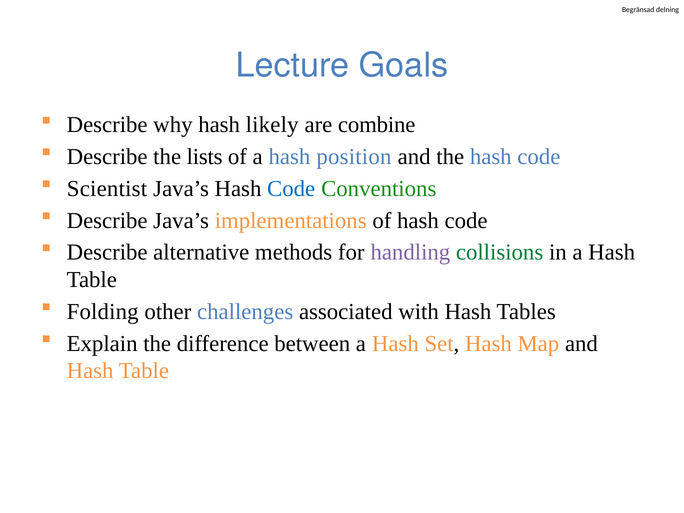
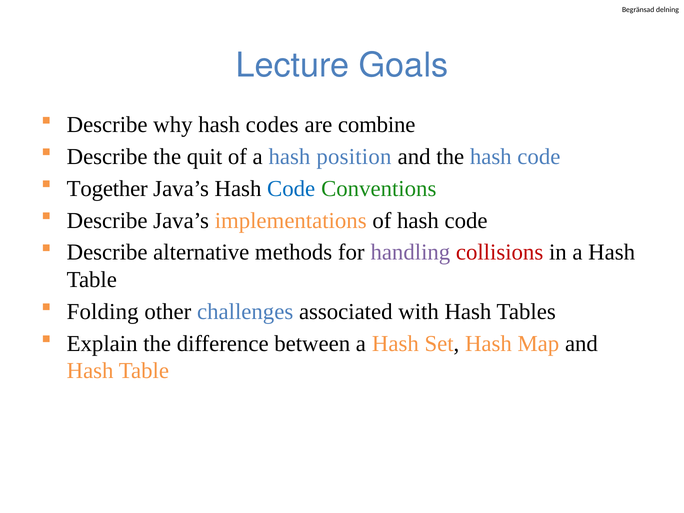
likely: likely -> codes (272, 125)
lists: lists -> quit (205, 157)
Scientist: Scientist -> Together (107, 189)
collisions colour: green -> red (500, 252)
